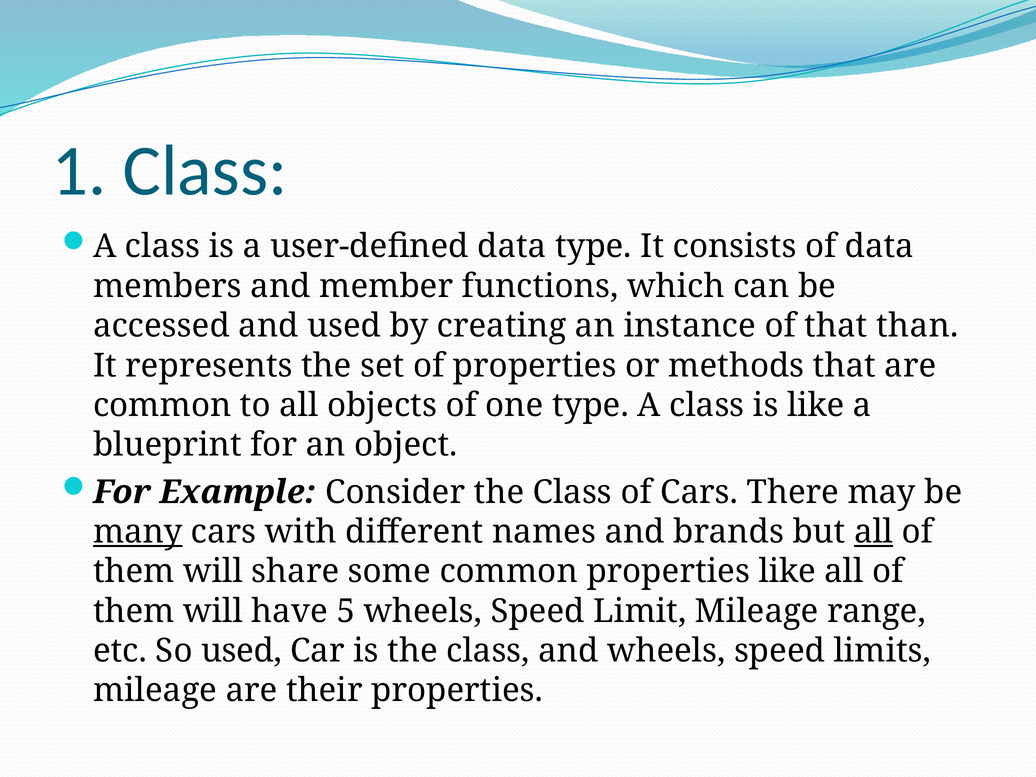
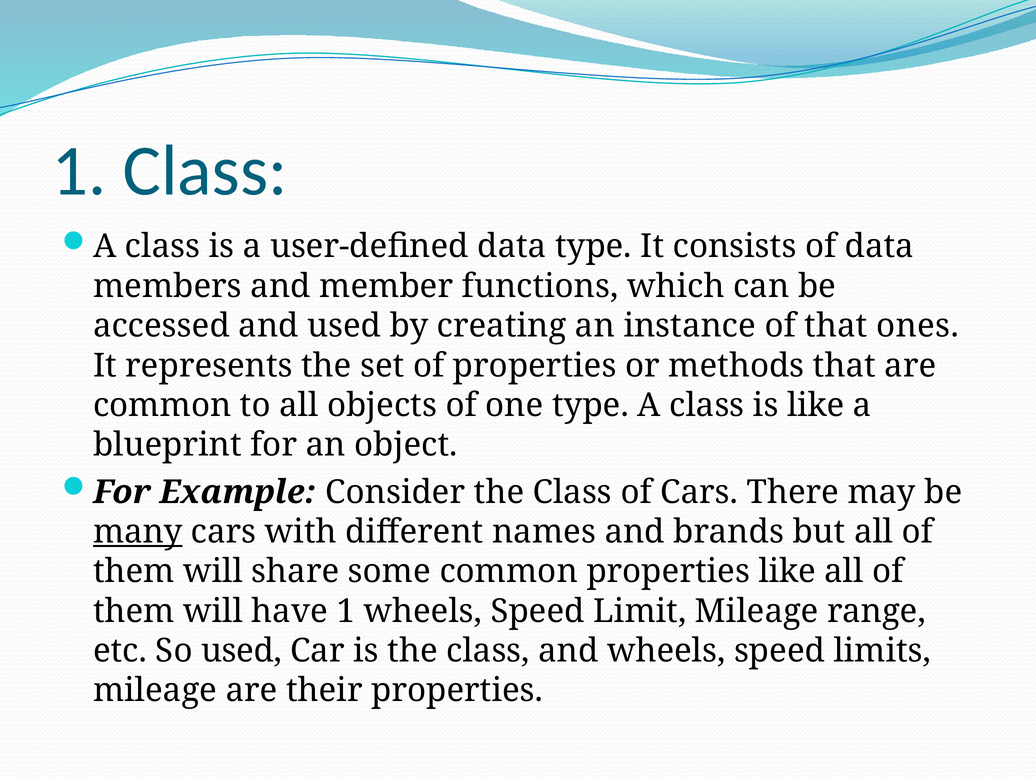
than: than -> ones (917, 326)
all underline: present -> none (874, 532)
have 5: 5 -> 1 (346, 611)
